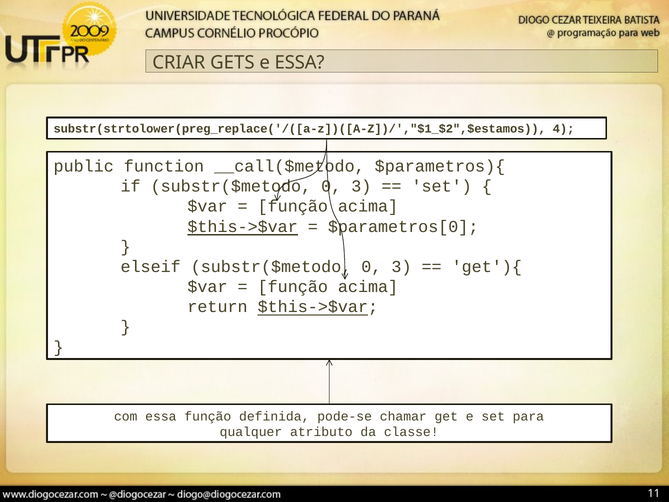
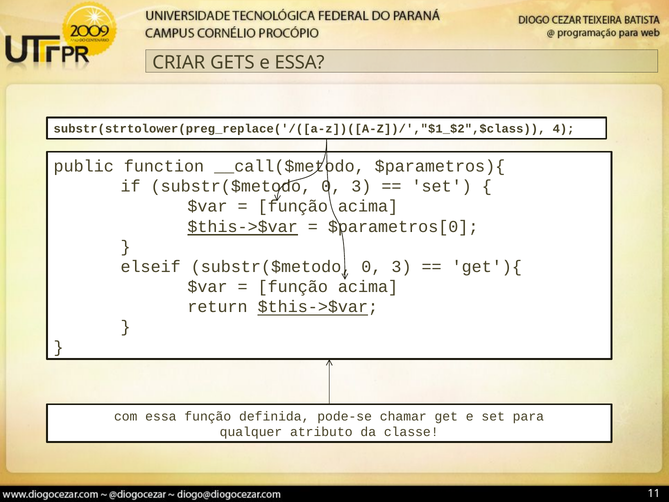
substr(strtolower(preg_replace('/([a-z])([A-Z])/',"$1_$2",$estamos: substr(strtolower(preg_replace('/([a-z])([A-Z])/',"$1_$2",$estamos -> substr(strtolower(preg_replace('/([a-z])([A-Z])/',"$1_$2",$class (300, 129)
